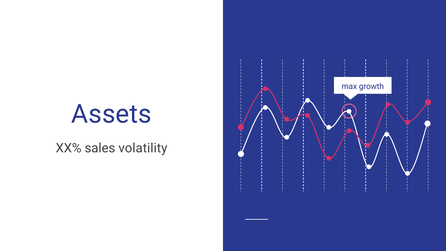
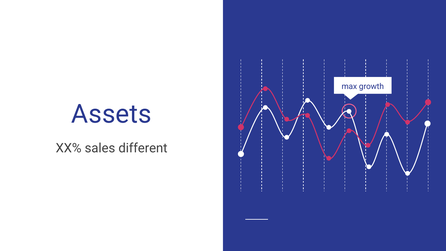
volatility: volatility -> different (143, 148)
